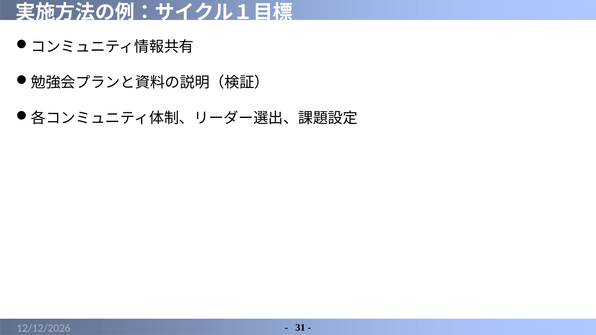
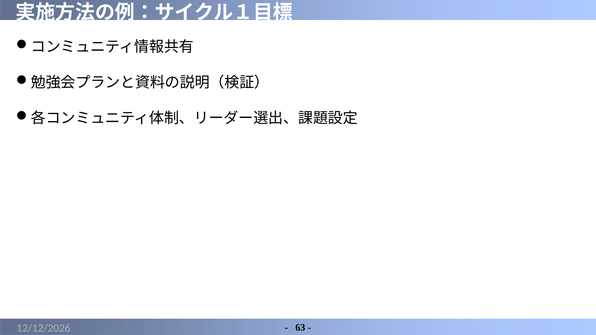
31: 31 -> 63 (300, 328)
